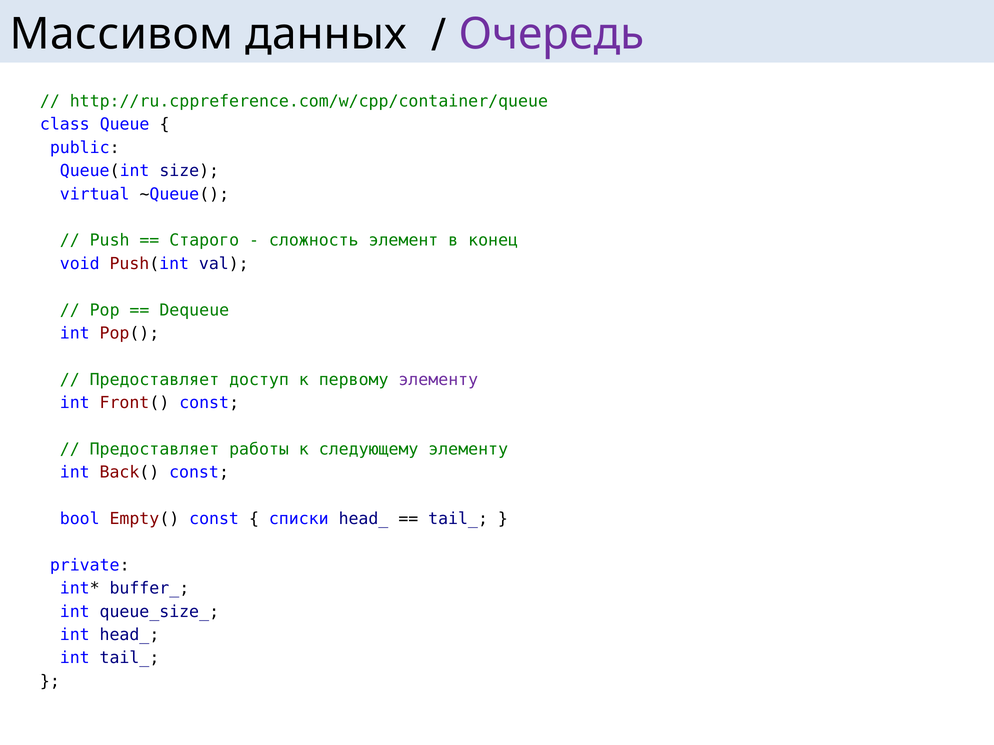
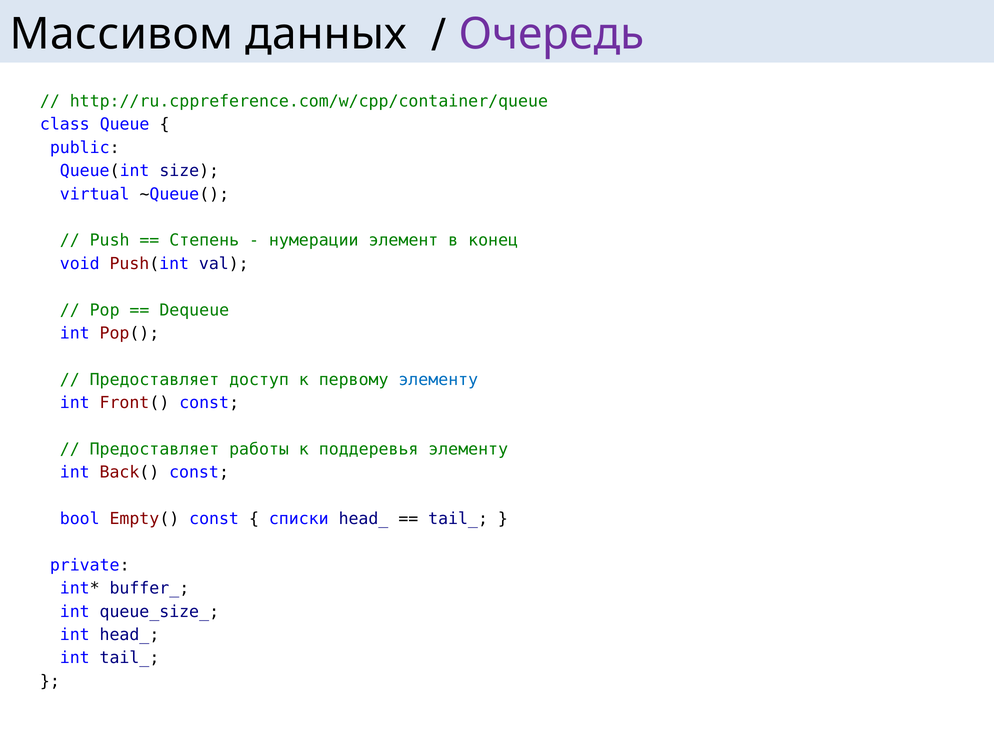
Старого: Старого -> Степень (204, 241)
сложность: сложность -> нумерации (314, 241)
элементу colour: purple -> blue (438, 380)
следующему: следующему -> поддеревья (369, 450)
